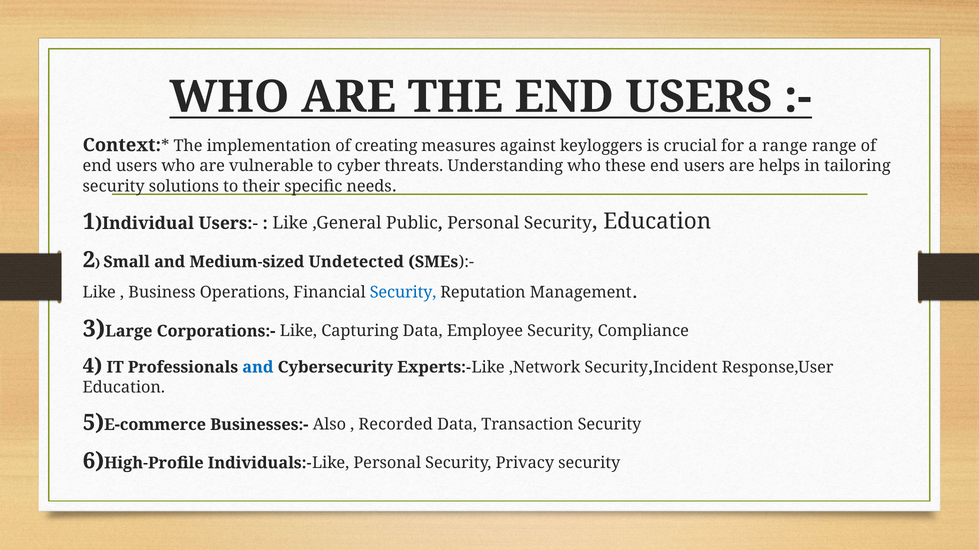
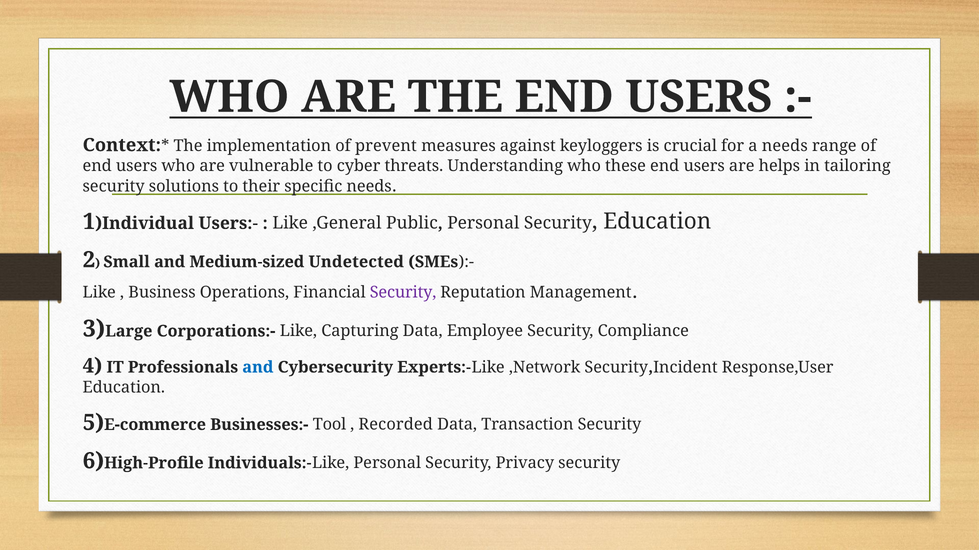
creating: creating -> prevent (386, 146)
a range: range -> needs (785, 146)
Security colour: blue -> purple (403, 293)
Also: Also -> Tool (330, 425)
